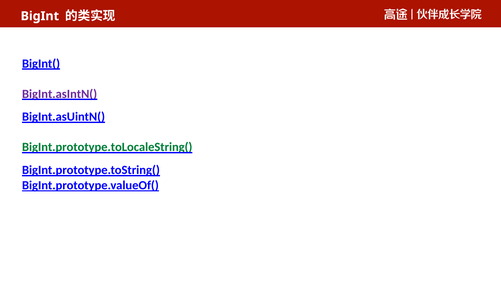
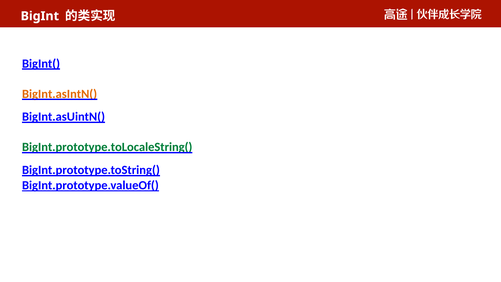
BigInt.asIntN( colour: purple -> orange (60, 94)
